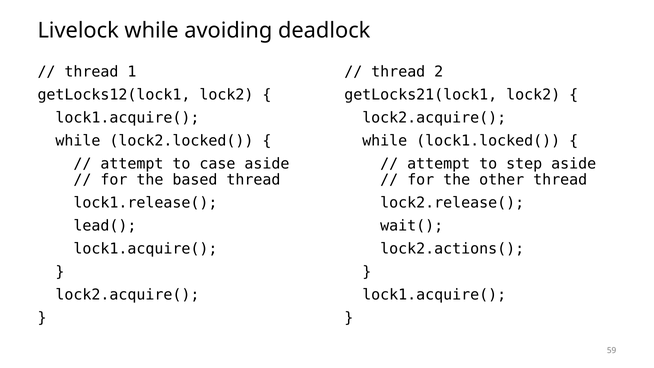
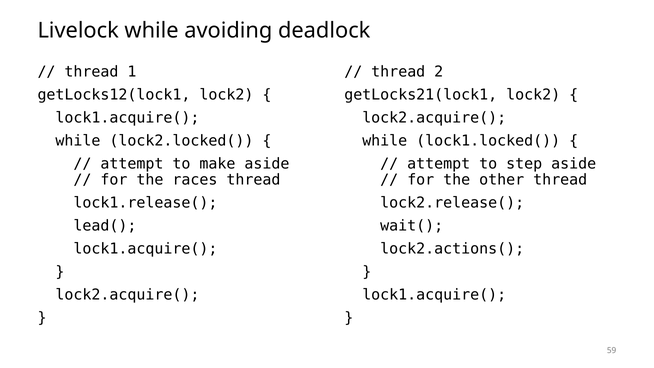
case: case -> make (217, 164)
based: based -> races (195, 180)
